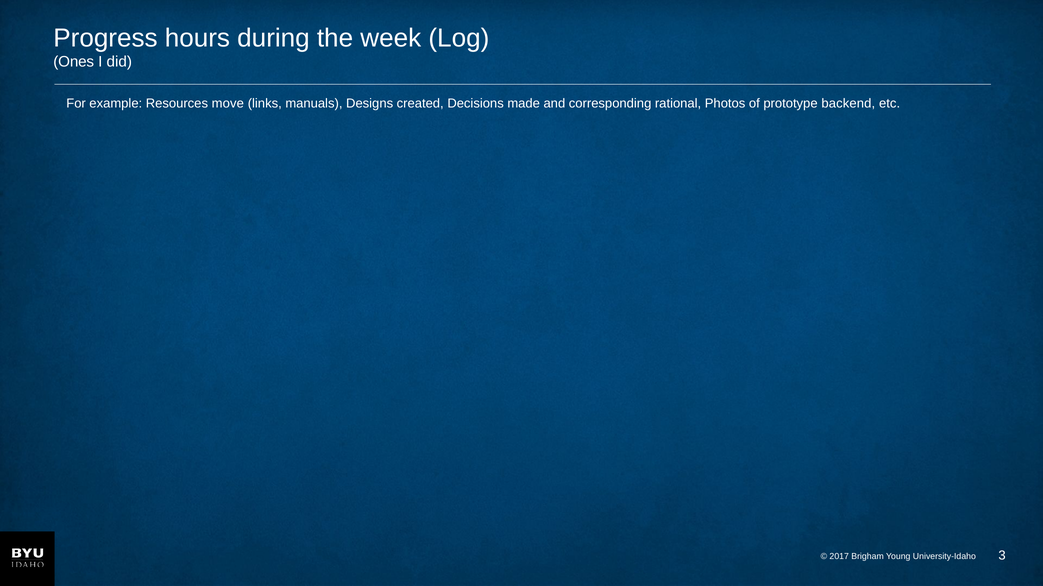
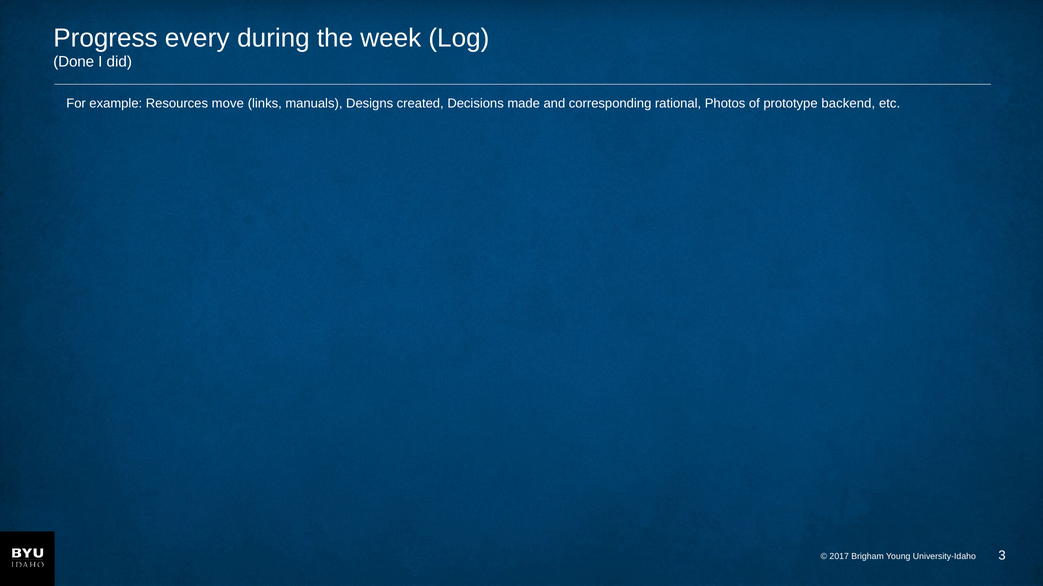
hours: hours -> every (197, 38)
Ones: Ones -> Done (74, 62)
